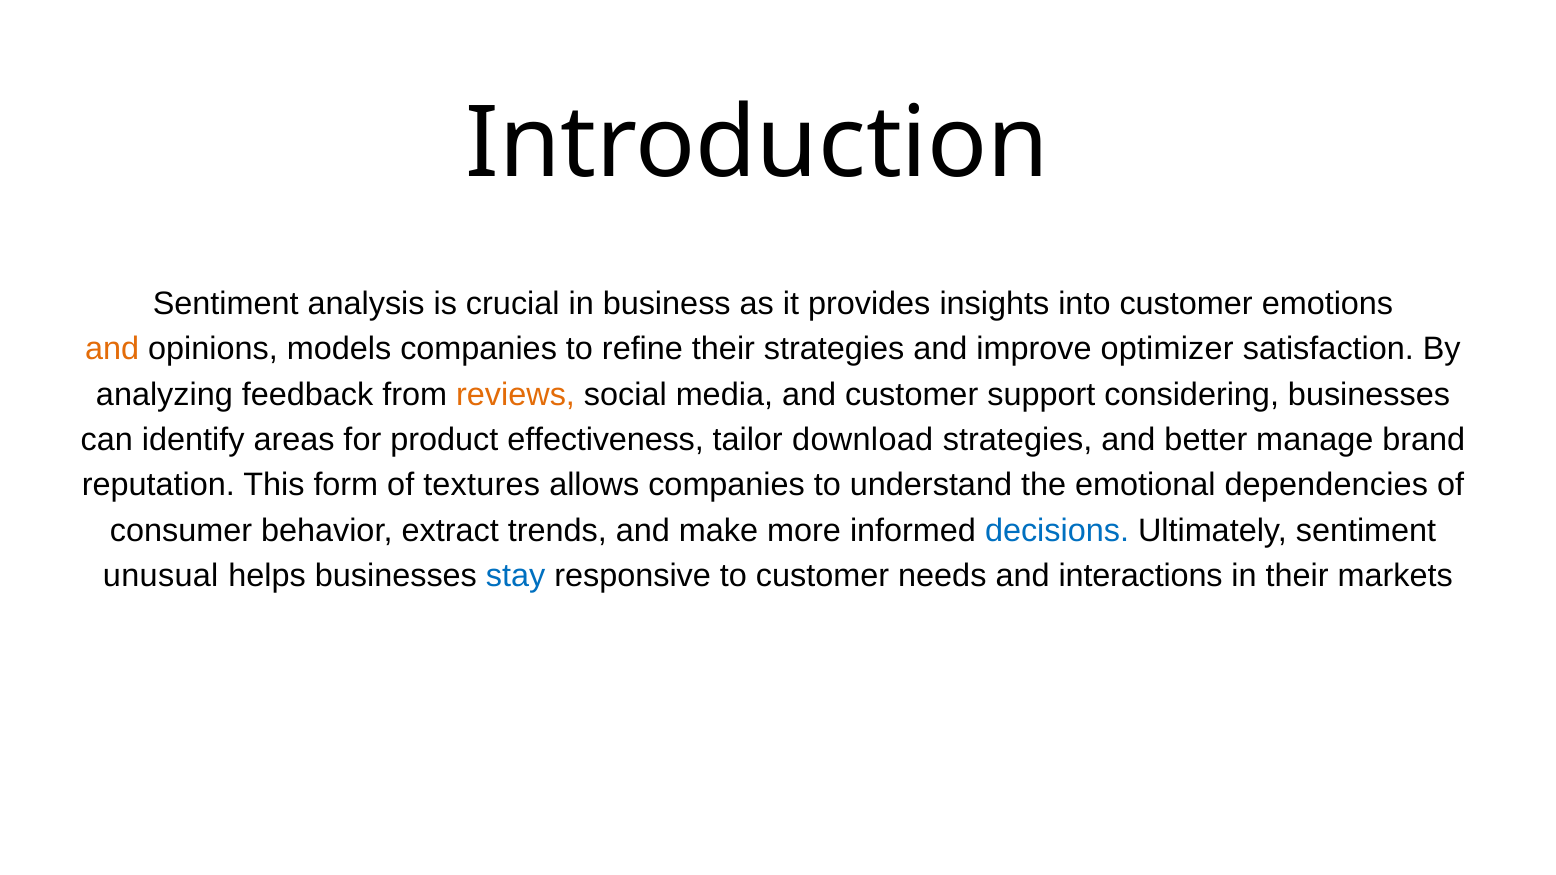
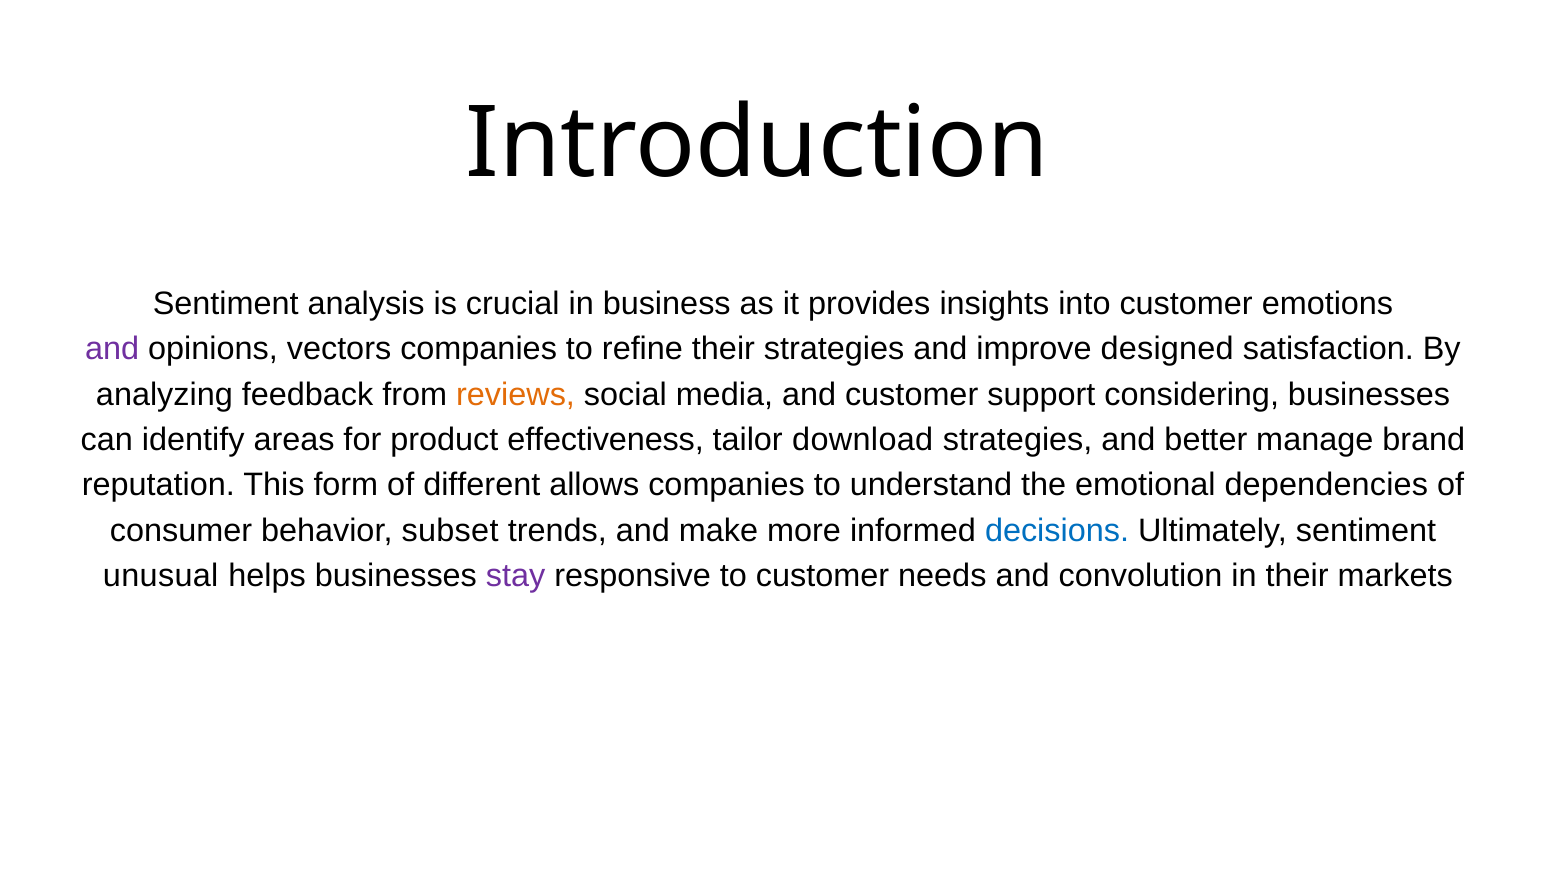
and colour: orange -> purple (112, 349)
models: models -> vectors (339, 349)
optimizer: optimizer -> designed (1167, 349)
textures: textures -> different (482, 485)
extract: extract -> subset (450, 531)
stay colour: blue -> purple (516, 576)
interactions: interactions -> convolution (1141, 576)
